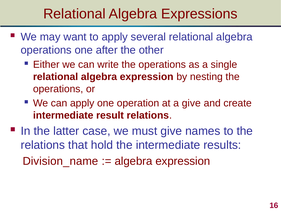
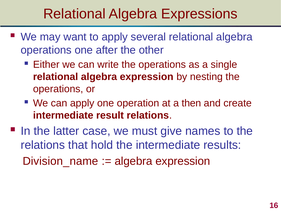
a give: give -> then (191, 103)
